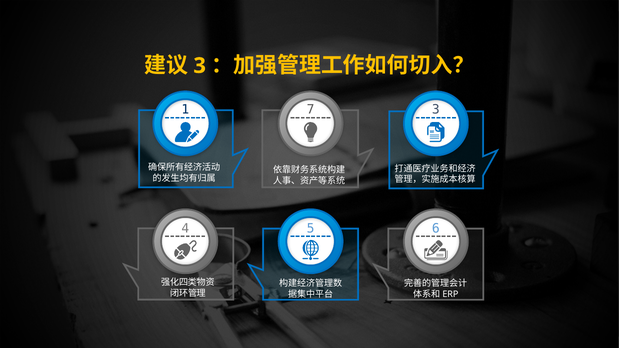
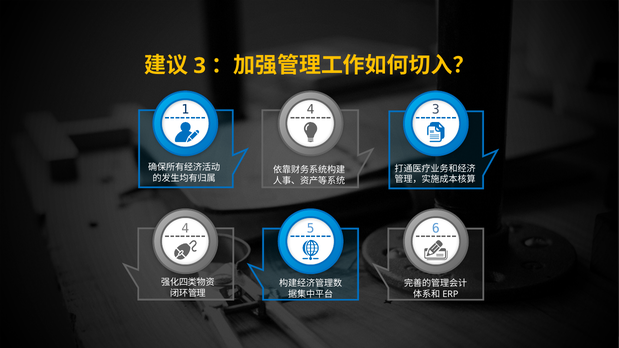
1 7: 7 -> 4 (311, 110)
